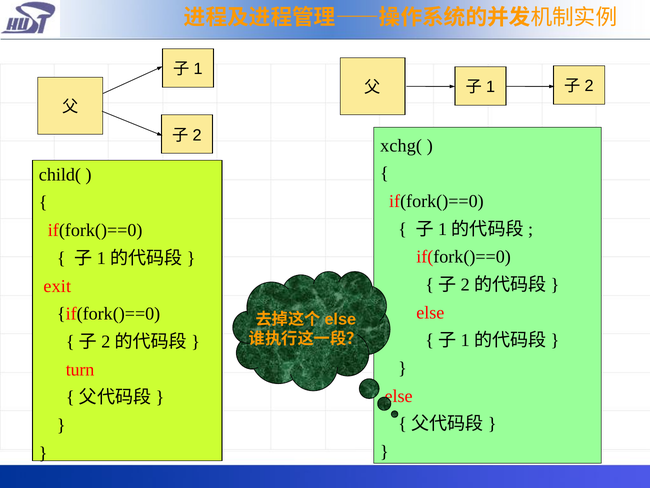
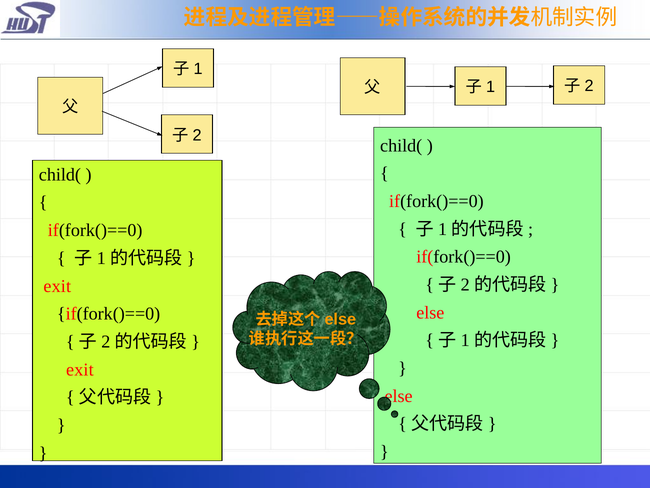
xchg(: xchg( -> child( (401, 145)
turn: turn -> exit (80, 369)
